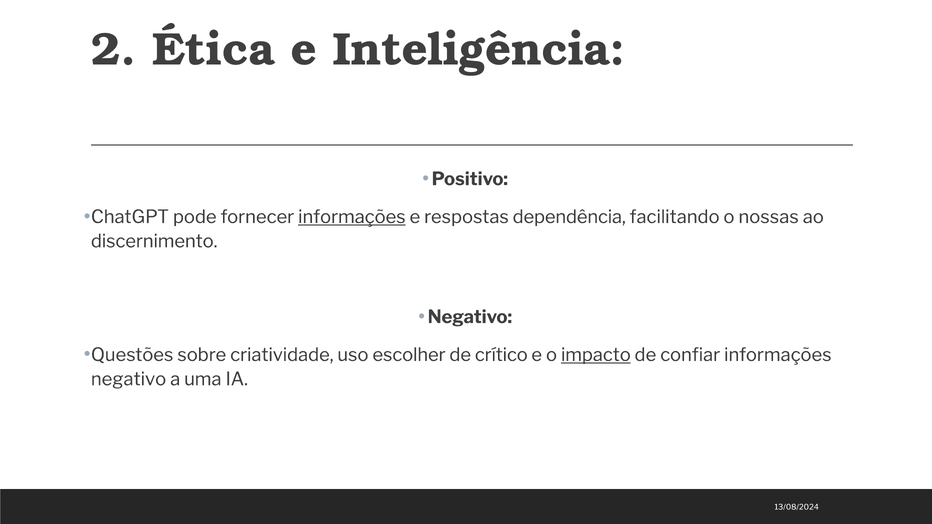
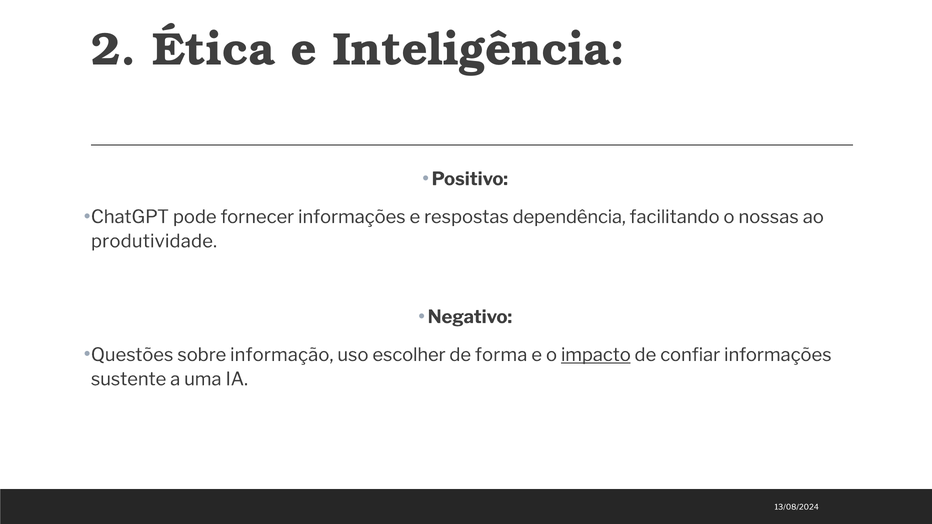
informações underline: present -> none (352, 217)
discernimento: discernimento -> produtividade (154, 241)
criatividade: criatividade -> informação (282, 355)
crítico: crítico -> forma (501, 355)
negativo: negativo -> sustente (129, 379)
